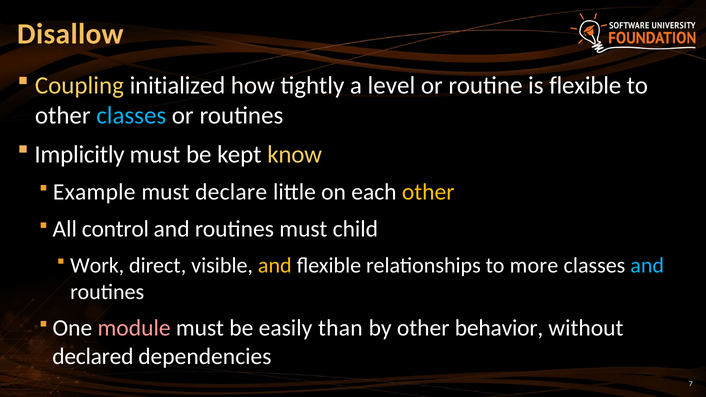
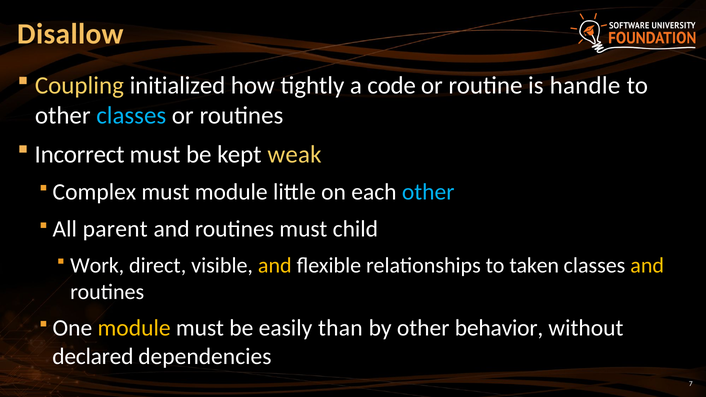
level: level -> code (392, 86)
is flexible: flexible -> handle (585, 86)
Implicitly: Implicitly -> Incorrect (80, 154)
know: know -> weak (294, 154)
Example: Example -> Complex (94, 192)
must declare: declare -> module (231, 192)
other colour: yellow -> light blue (428, 192)
control: control -> parent (115, 229)
more: more -> taken (534, 265)
and colour: light blue -> yellow (647, 265)
module colour: pink -> yellow (134, 328)
